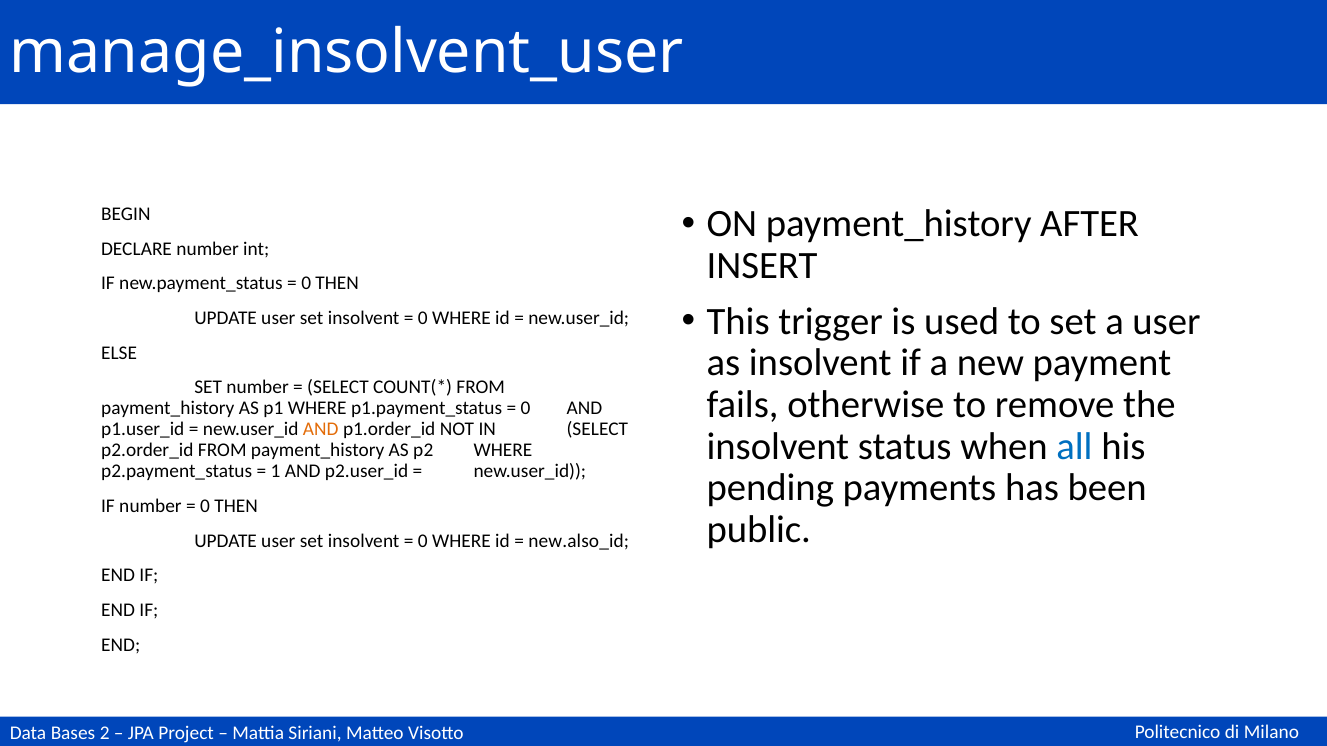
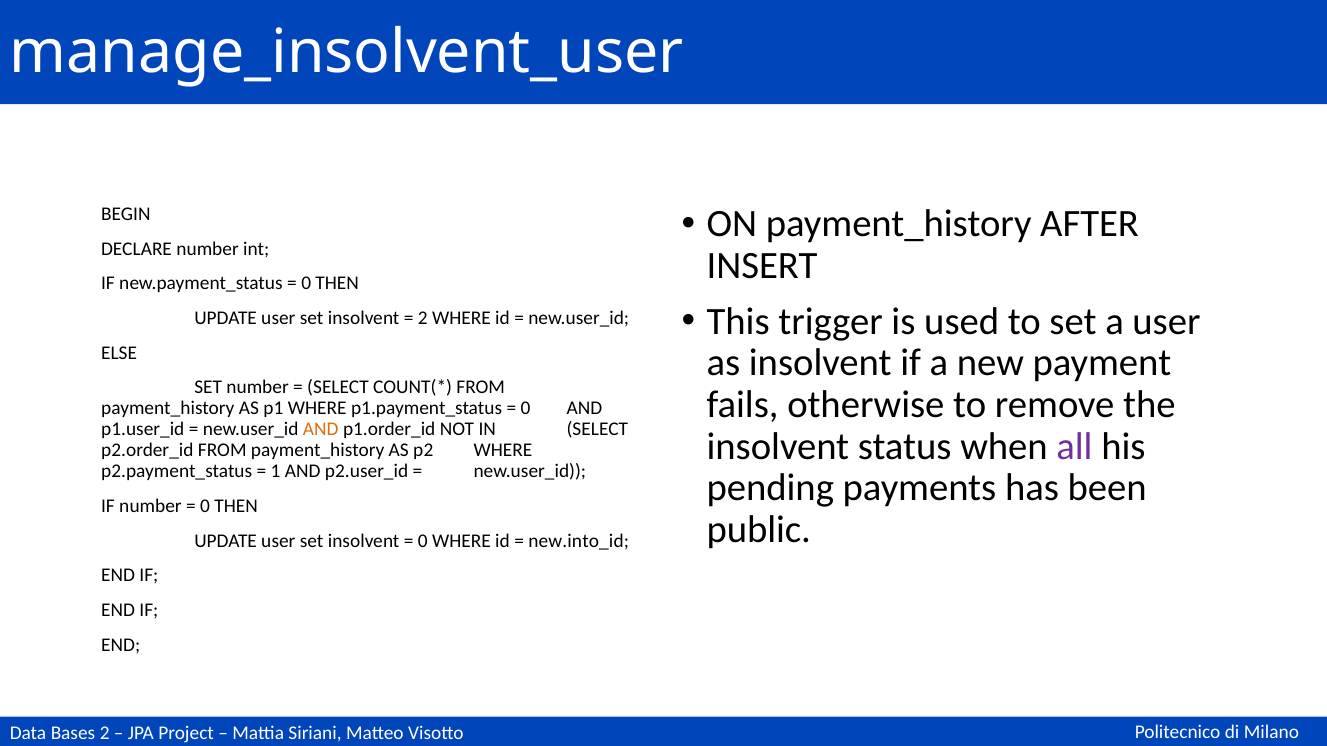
0: 0 -> 2 (423, 318)
all colour: blue -> purple (1074, 447)
new.also_id: new.also_id -> new.into_id (579, 541)
